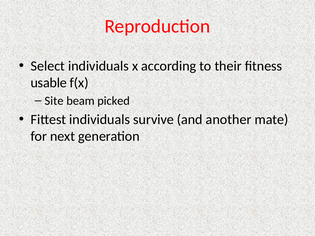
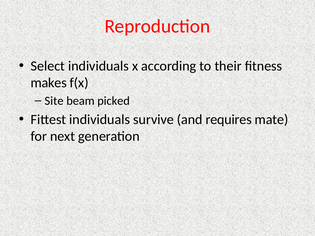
usable: usable -> makes (49, 83)
another: another -> requires (229, 120)
